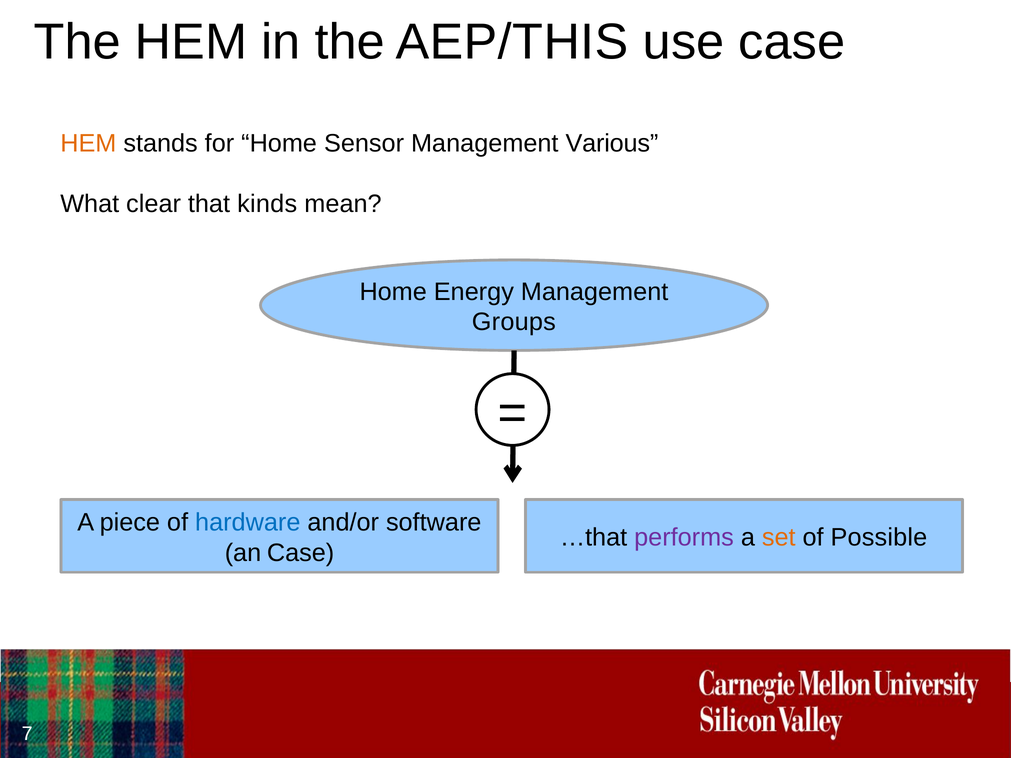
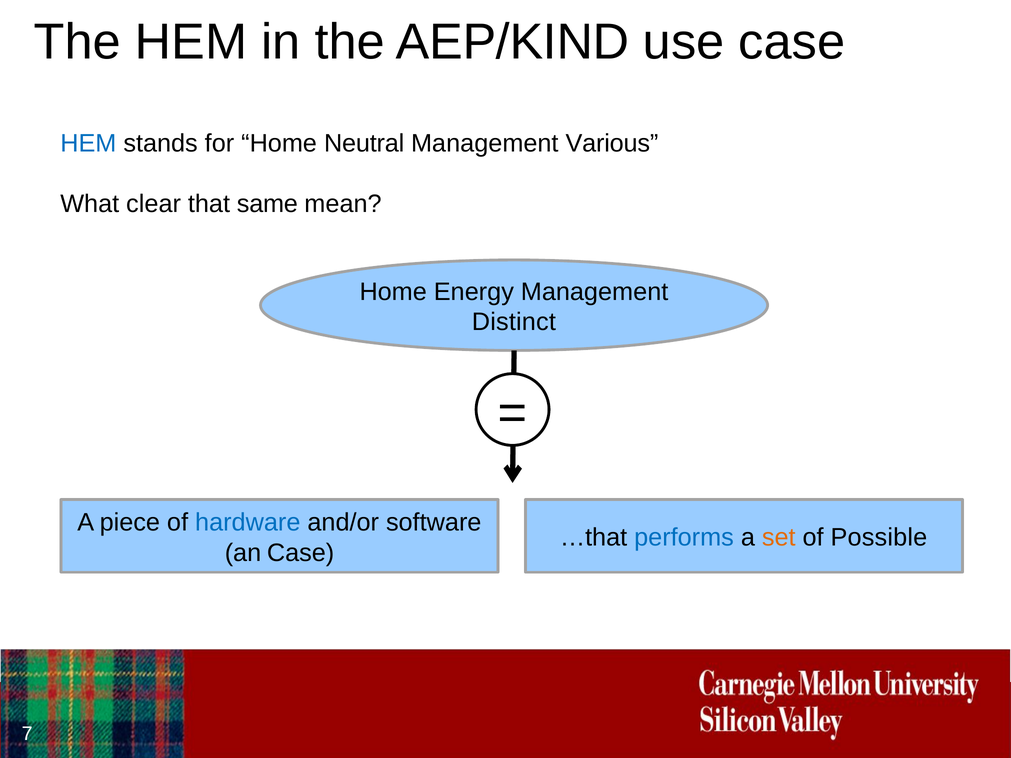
AEP/THIS: AEP/THIS -> AEP/KIND (513, 42)
HEM colour: orange -> blue (88, 143)
Sensor: Sensor -> Neutral (364, 143)
kinds: kinds -> same (267, 204)
Groups: Groups -> Distinct (514, 322)
performs colour: purple -> blue (684, 538)
